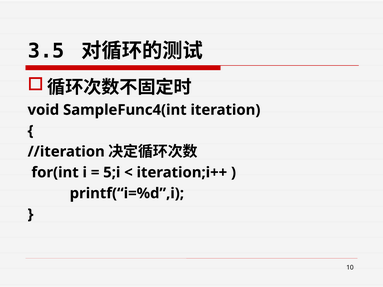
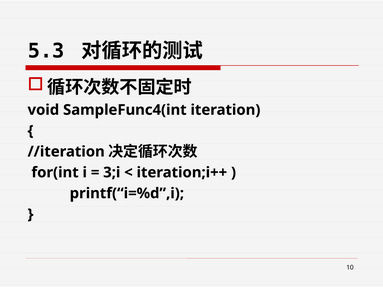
3.5: 3.5 -> 5.3 (46, 51)
5;i: 5;i -> 3;i (112, 173)
